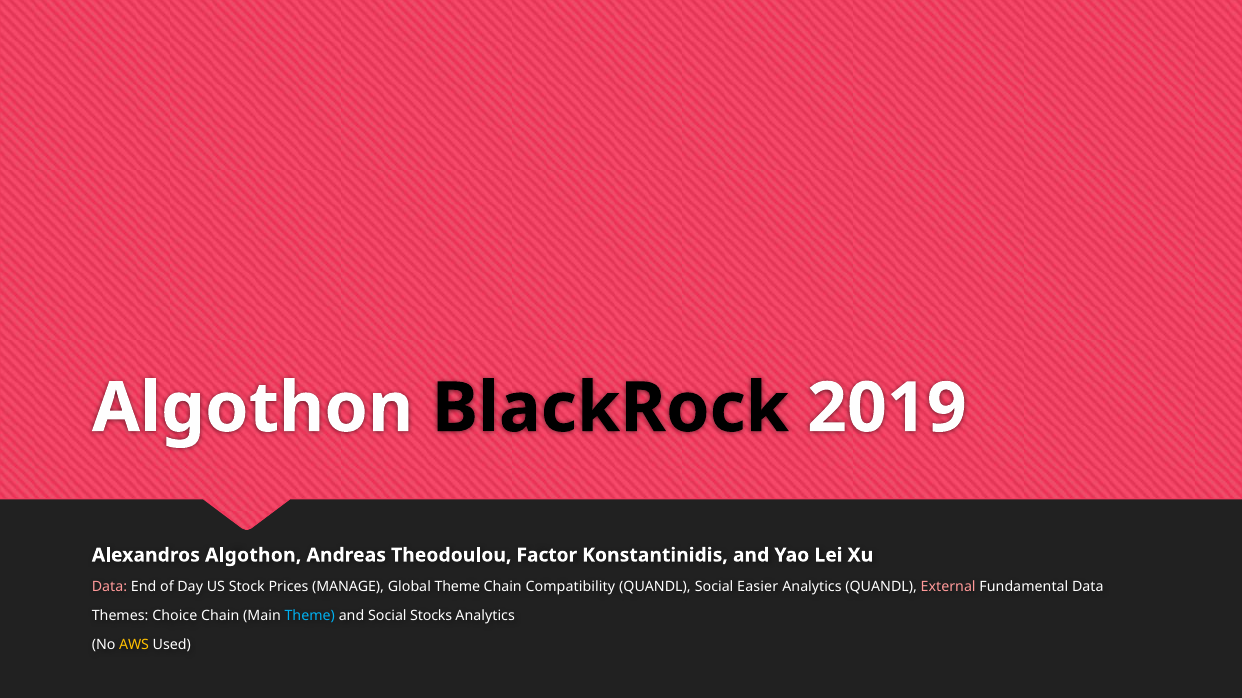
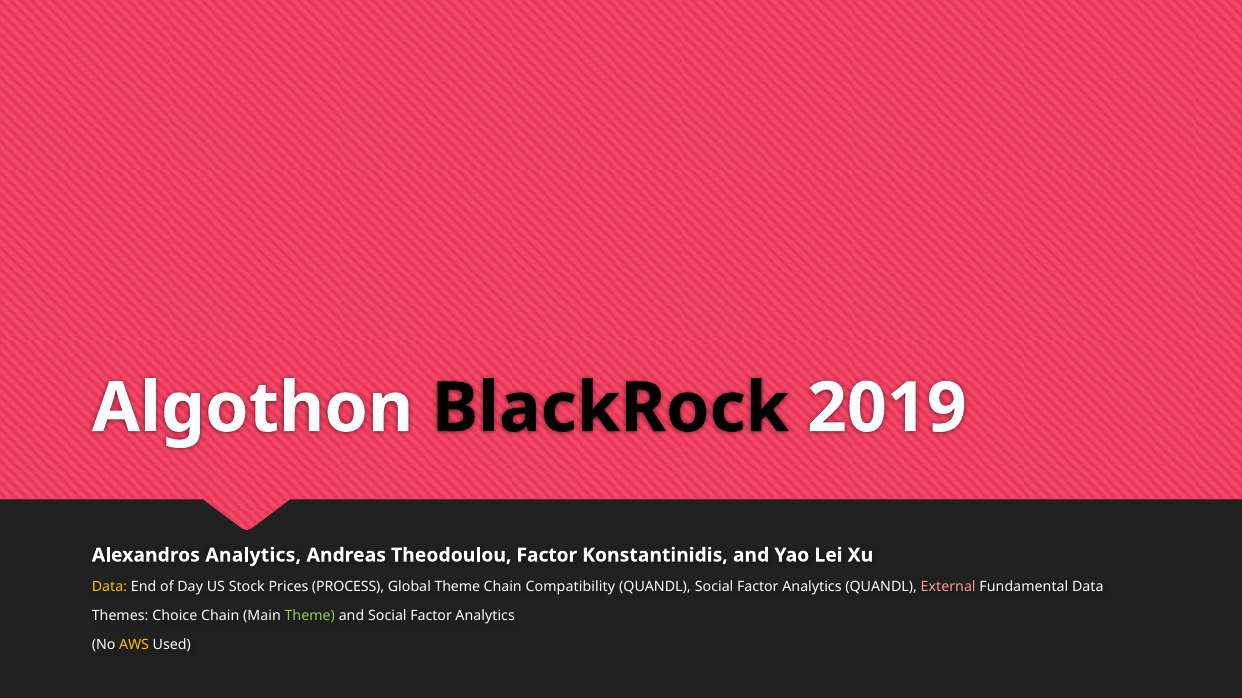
Alexandros Algothon: Algothon -> Analytics (253, 556)
Data colour: pink -> yellow (109, 587)
MANAGE: MANAGE -> PROCESS (348, 587)
QUANDL Social Easier: Easier -> Factor (758, 587)
Theme colour: light blue -> light green (310, 616)
and Social Stocks: Stocks -> Factor (431, 616)
